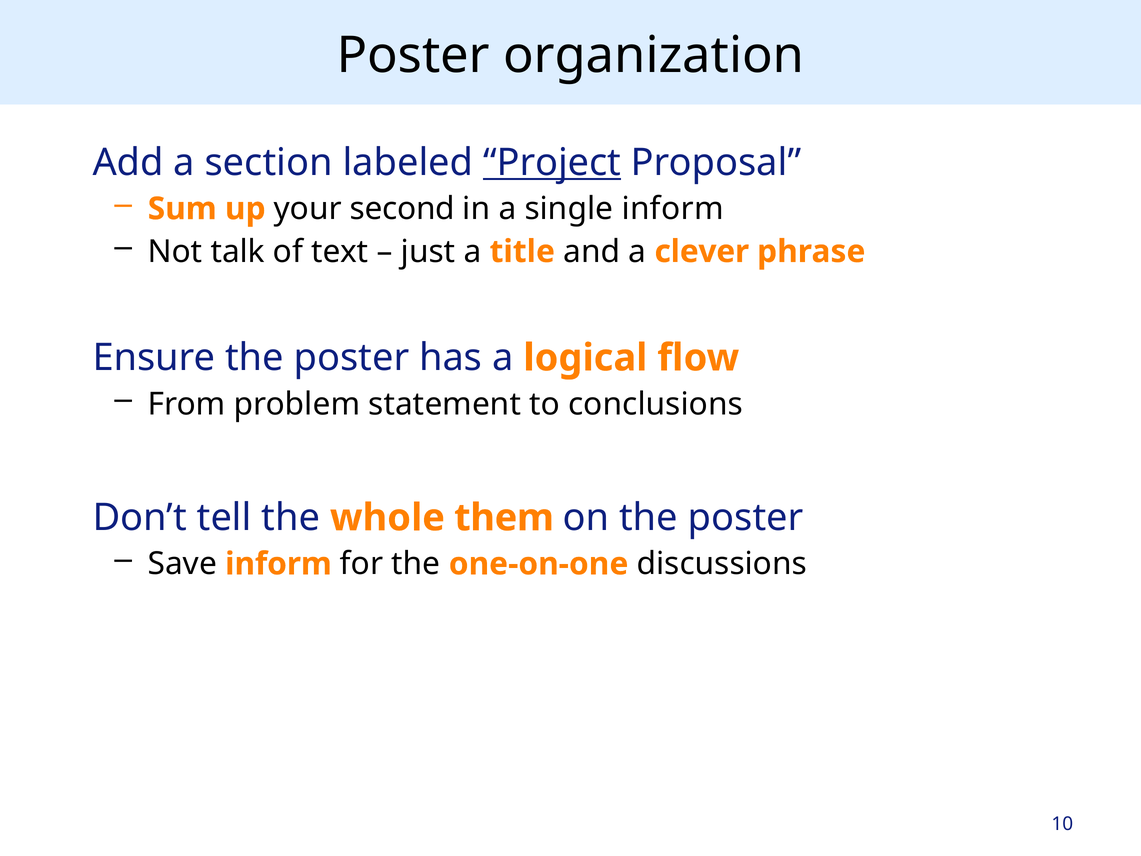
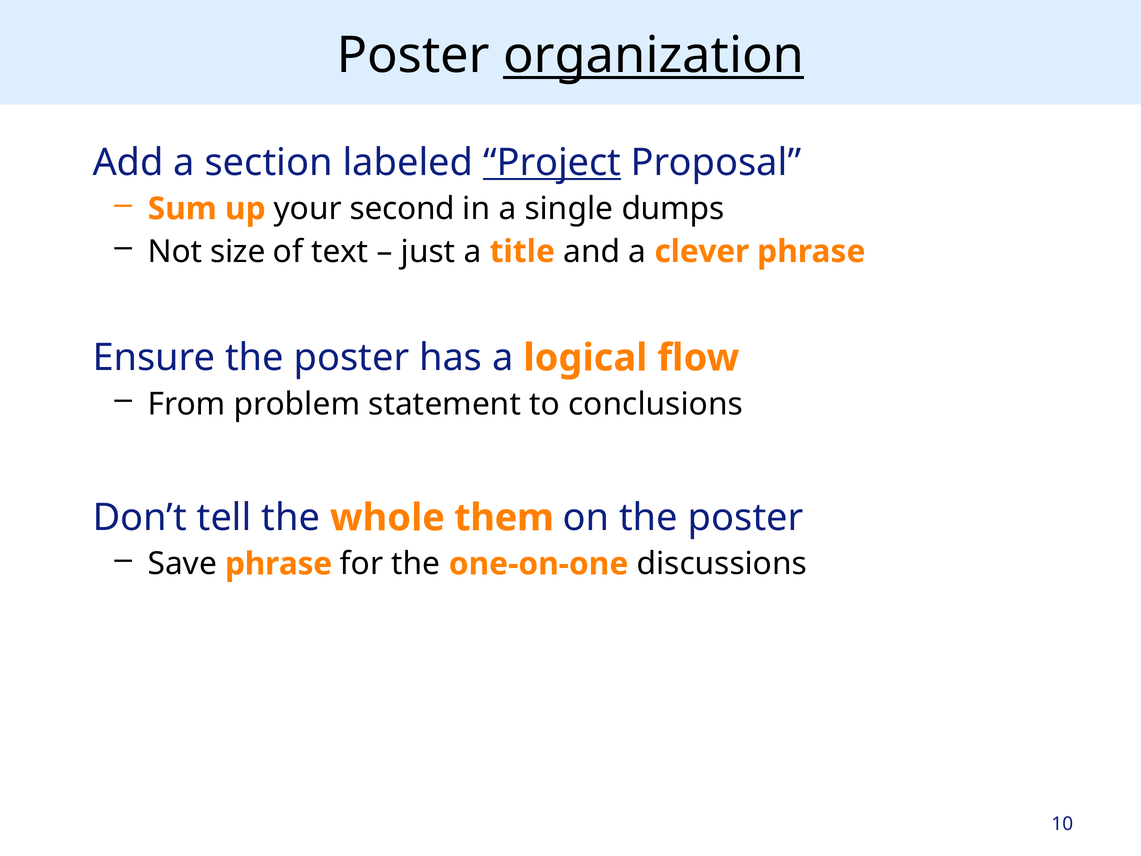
organization underline: none -> present (654, 56)
single inform: inform -> dumps (673, 209)
talk: talk -> size (238, 252)
Save inform: inform -> phrase (279, 564)
